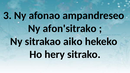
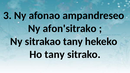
sitrakao aiko: aiko -> tany (73, 42)
Ho hery: hery -> tany (55, 55)
